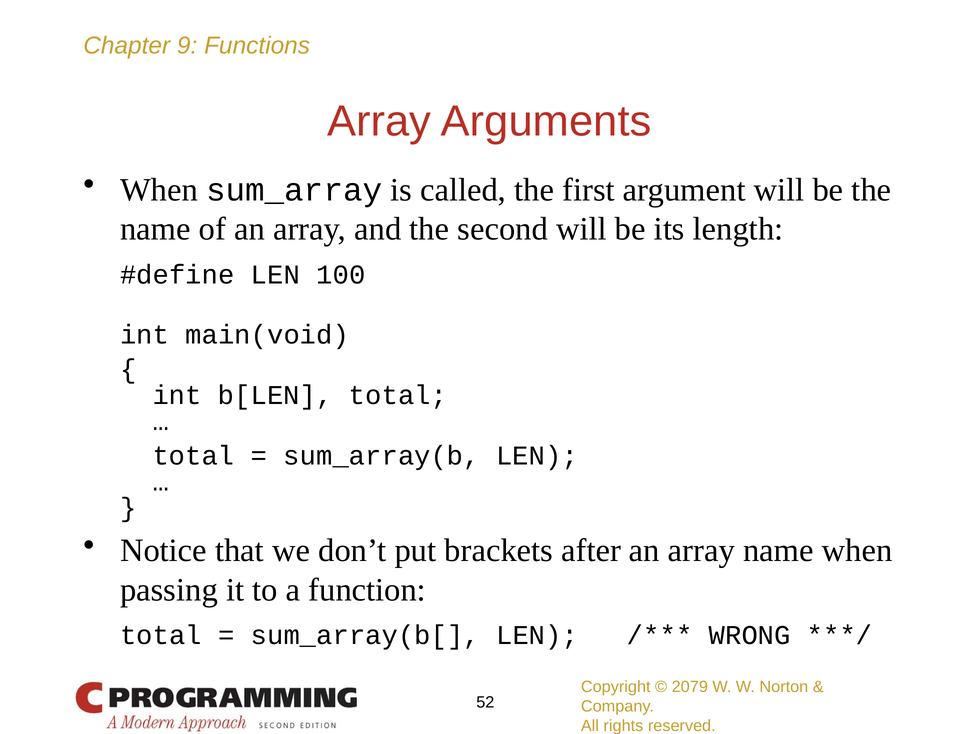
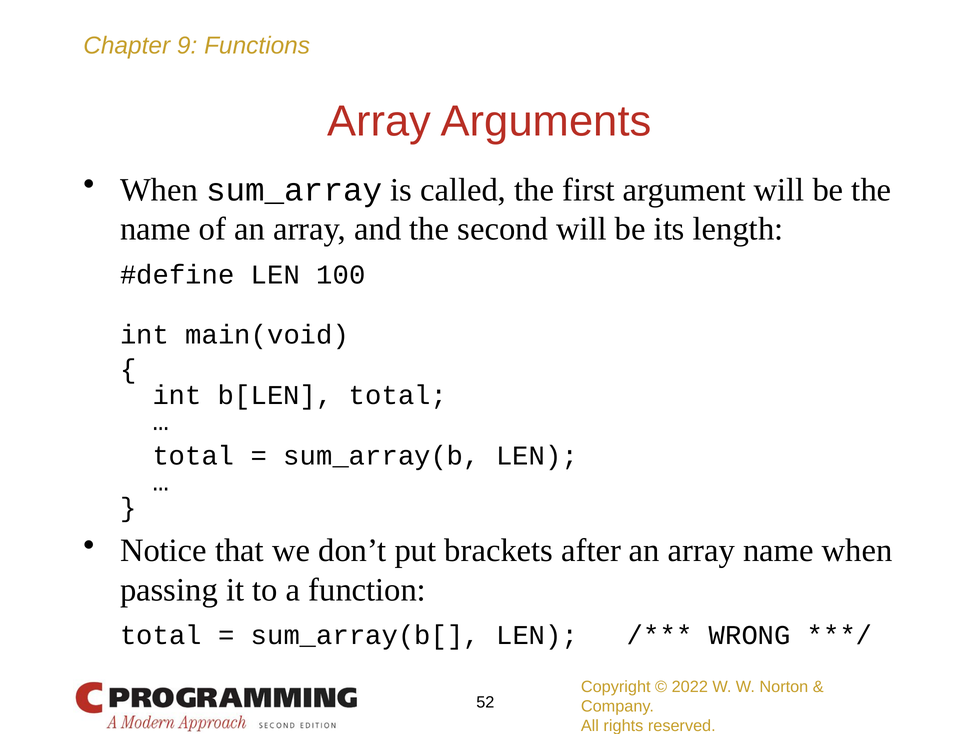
2079: 2079 -> 2022 (690, 687)
